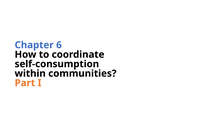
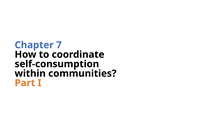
6: 6 -> 7 (59, 45)
